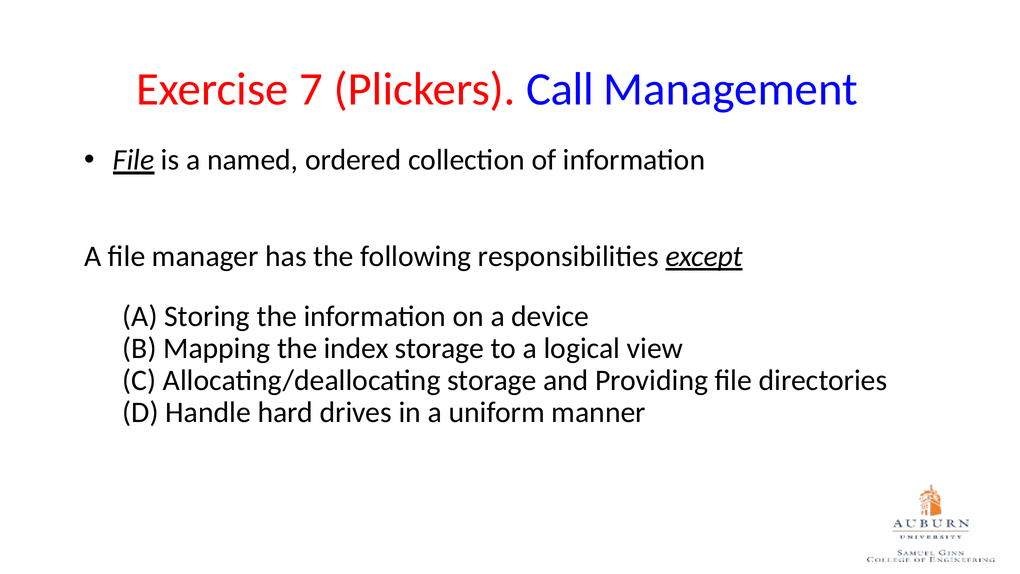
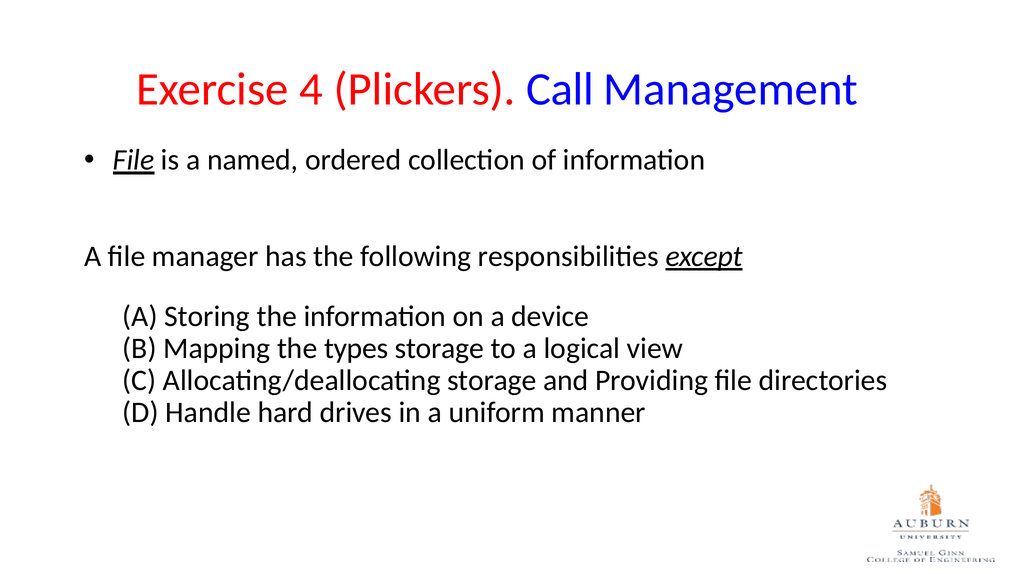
7: 7 -> 4 (311, 89)
index: index -> types (356, 348)
